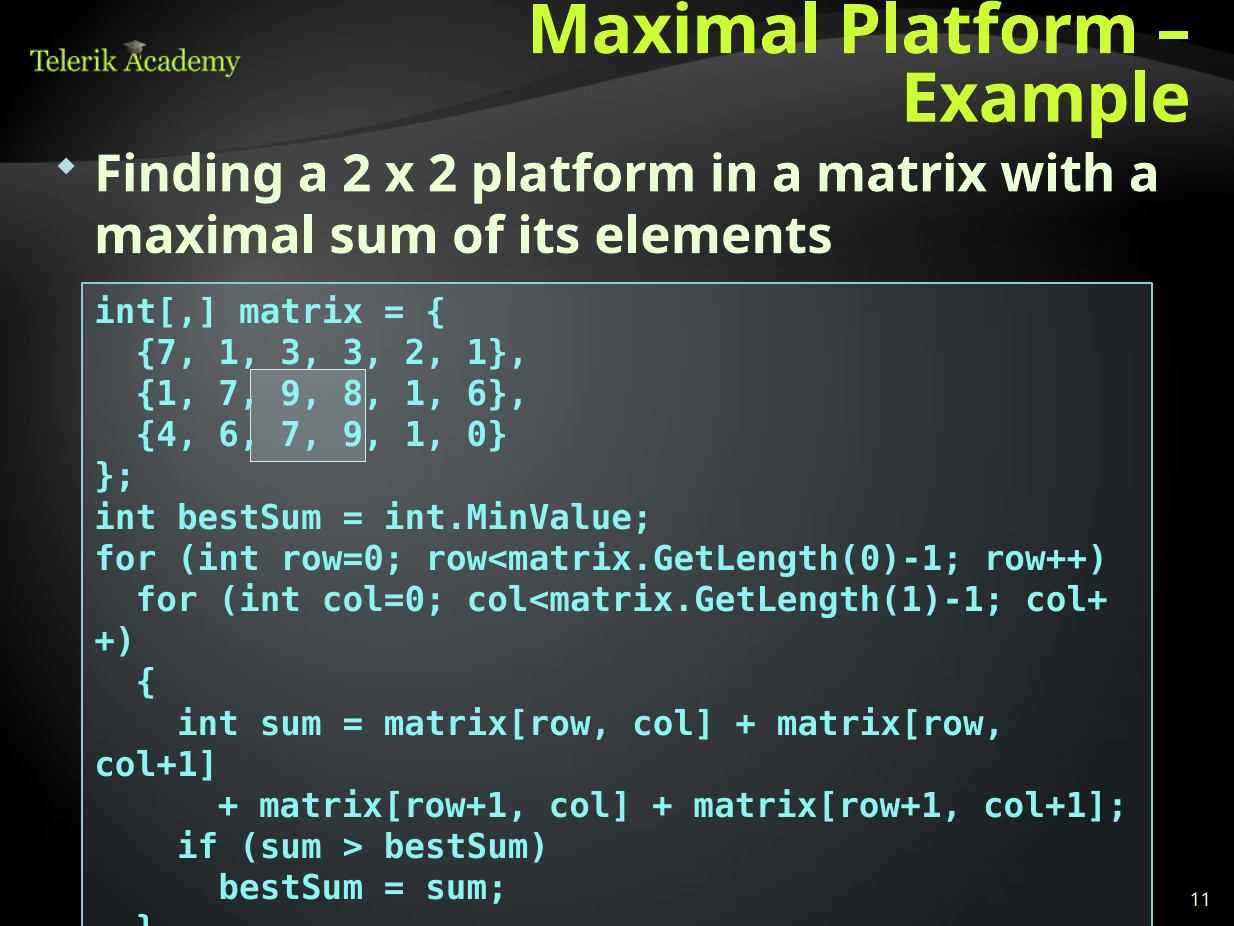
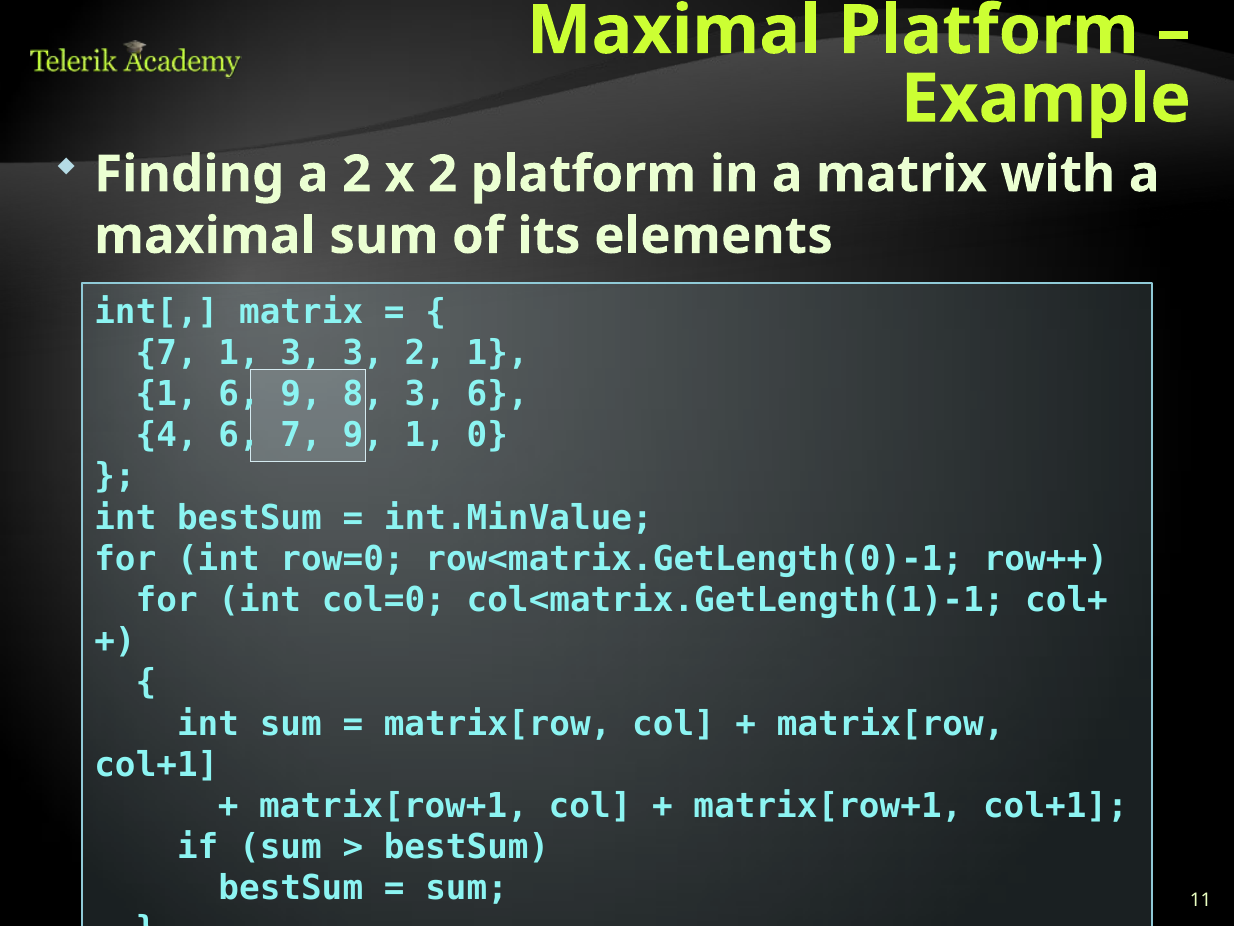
1 7: 7 -> 6 (239, 394)
8 1: 1 -> 3 (425, 394)
